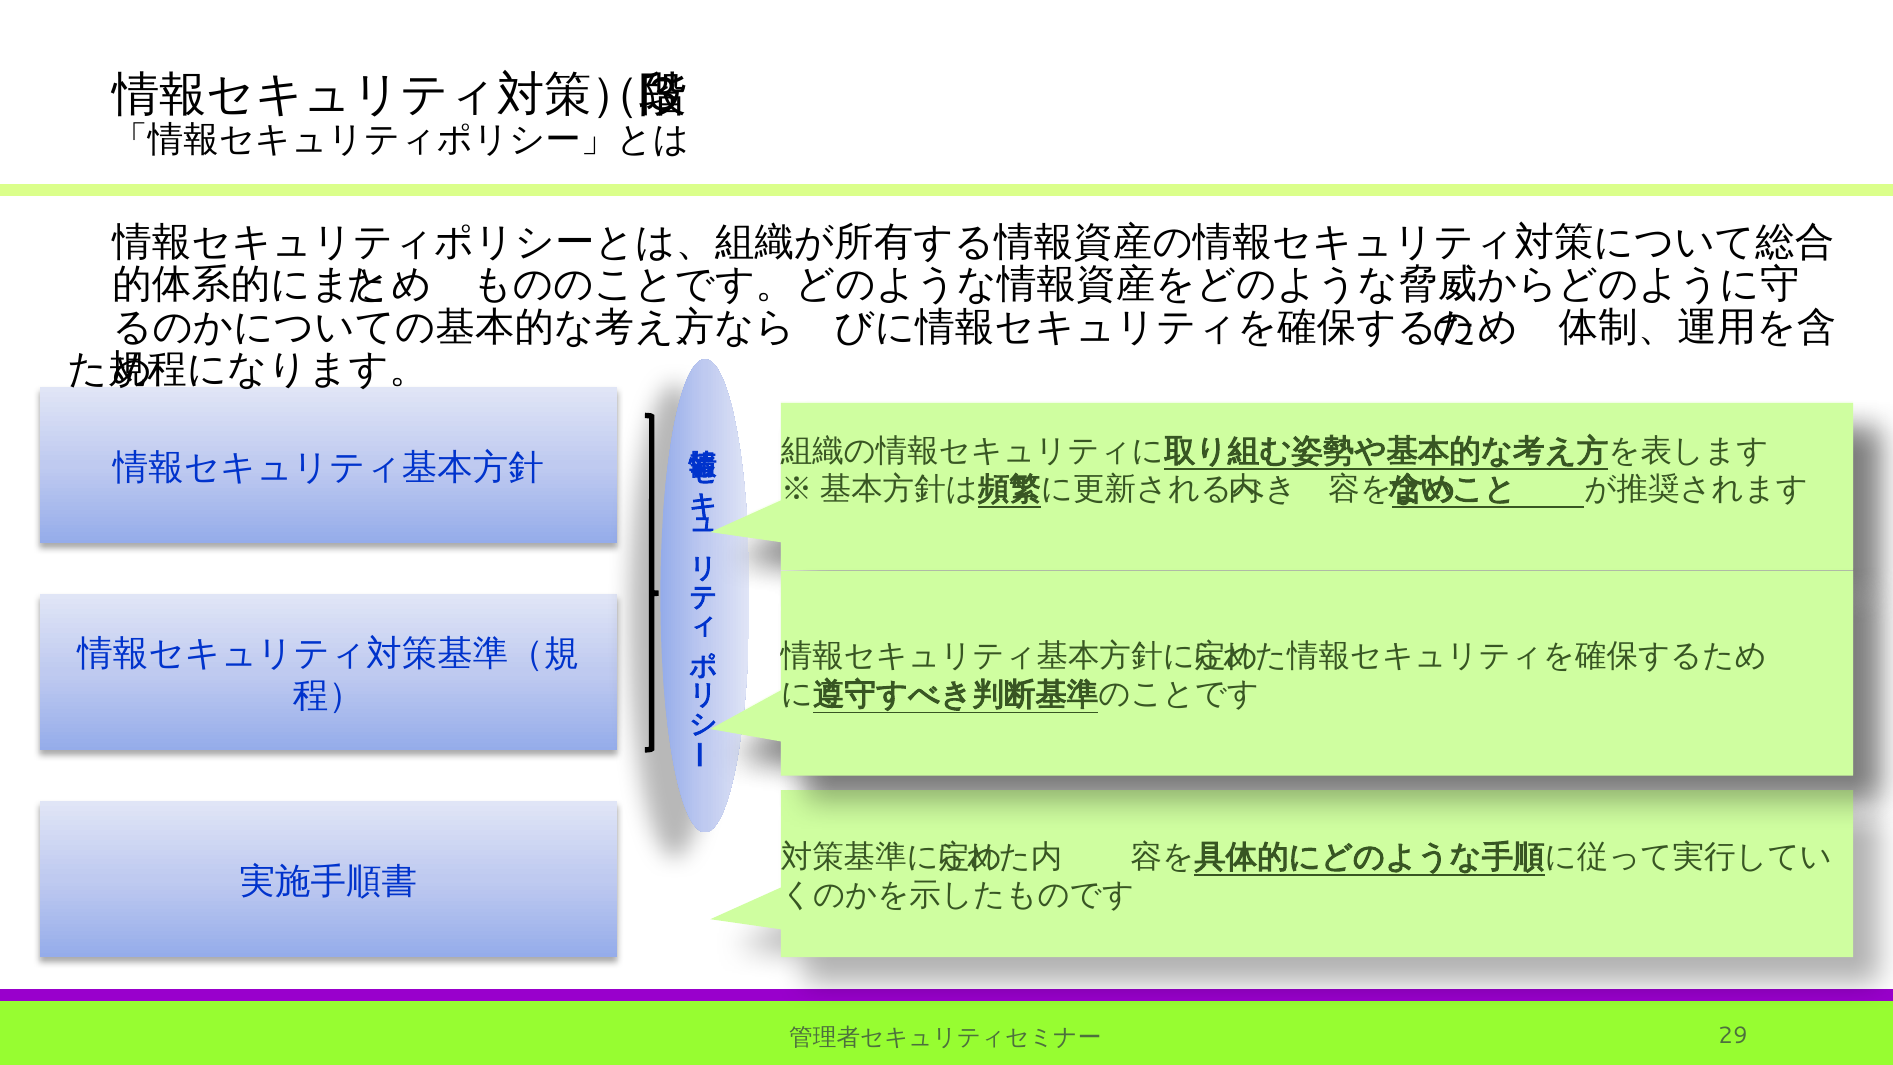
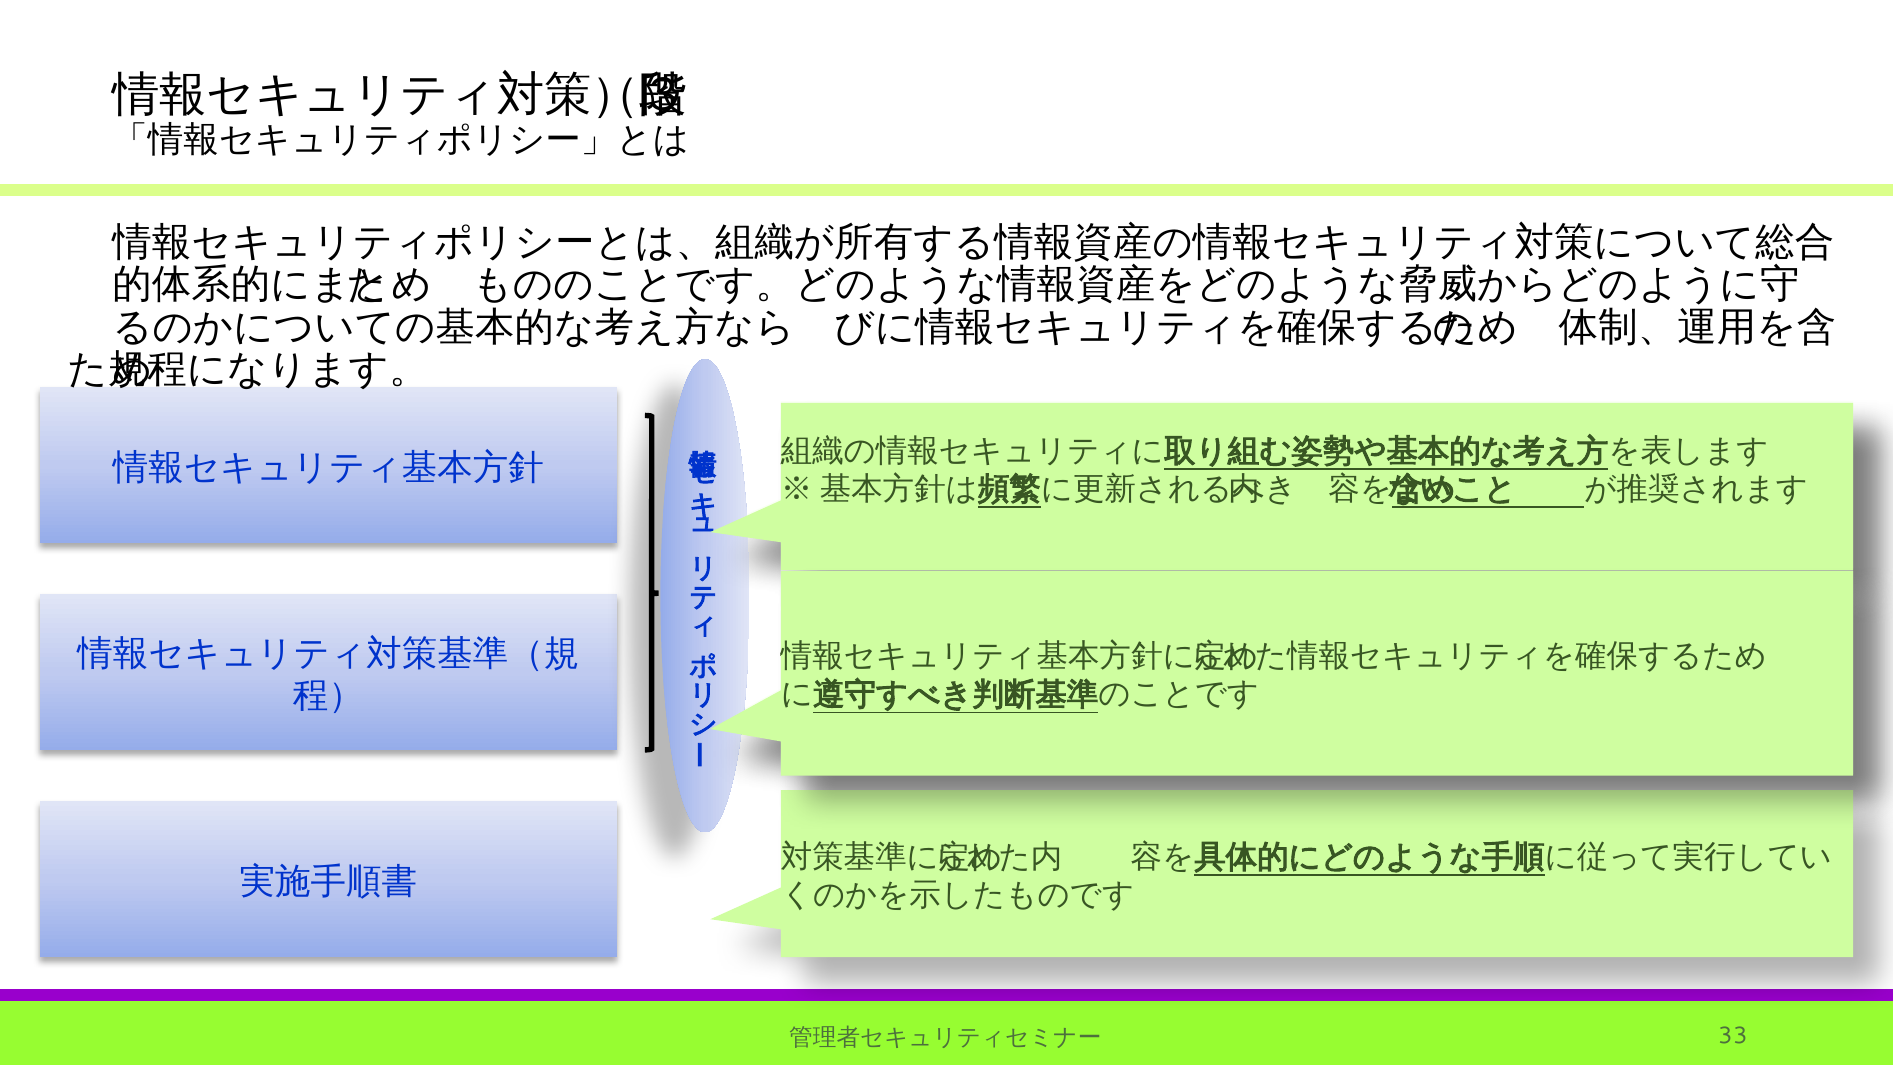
29: 29 -> 33 (1733, 1036)
